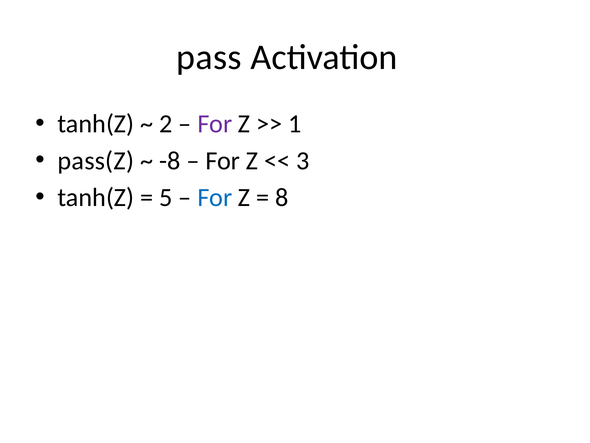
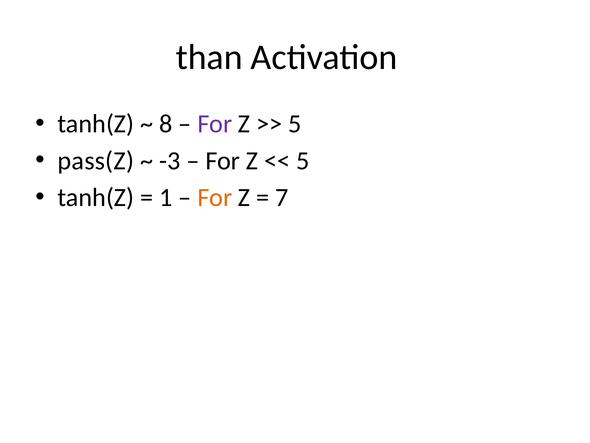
pass: pass -> than (209, 57)
2: 2 -> 8 (166, 124)
1: 1 -> 5 (295, 124)
-8: -8 -> -3 (170, 160)
3: 3 -> 5 (303, 160)
5: 5 -> 1 (166, 197)
For colour: blue -> orange (215, 197)
8: 8 -> 7 (282, 197)
